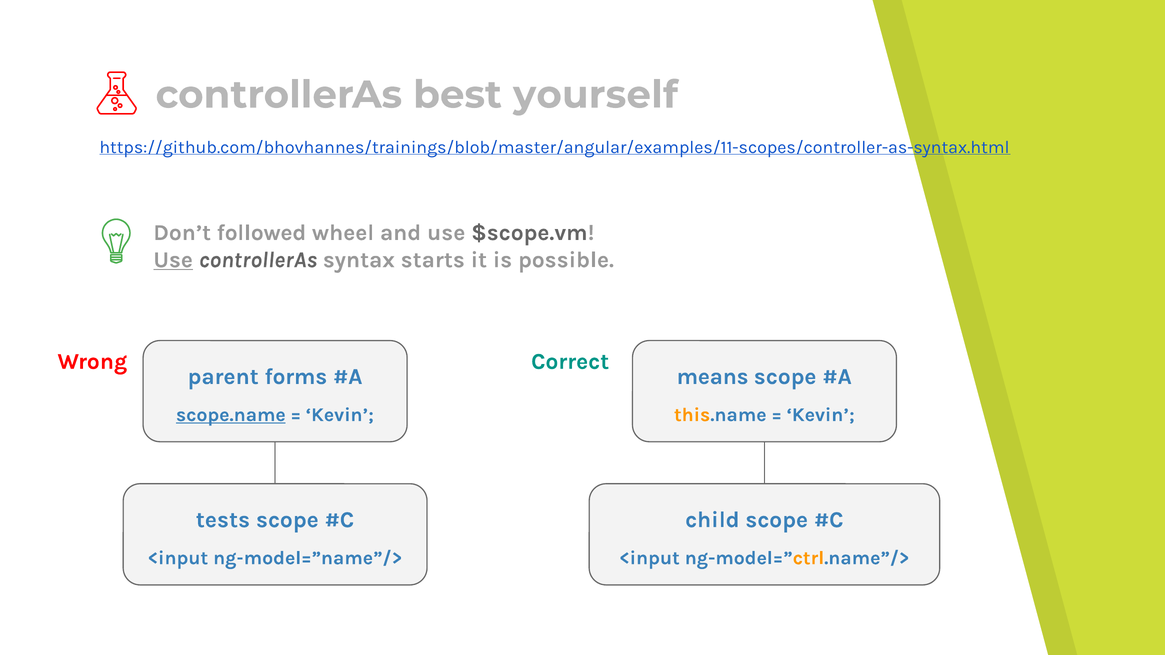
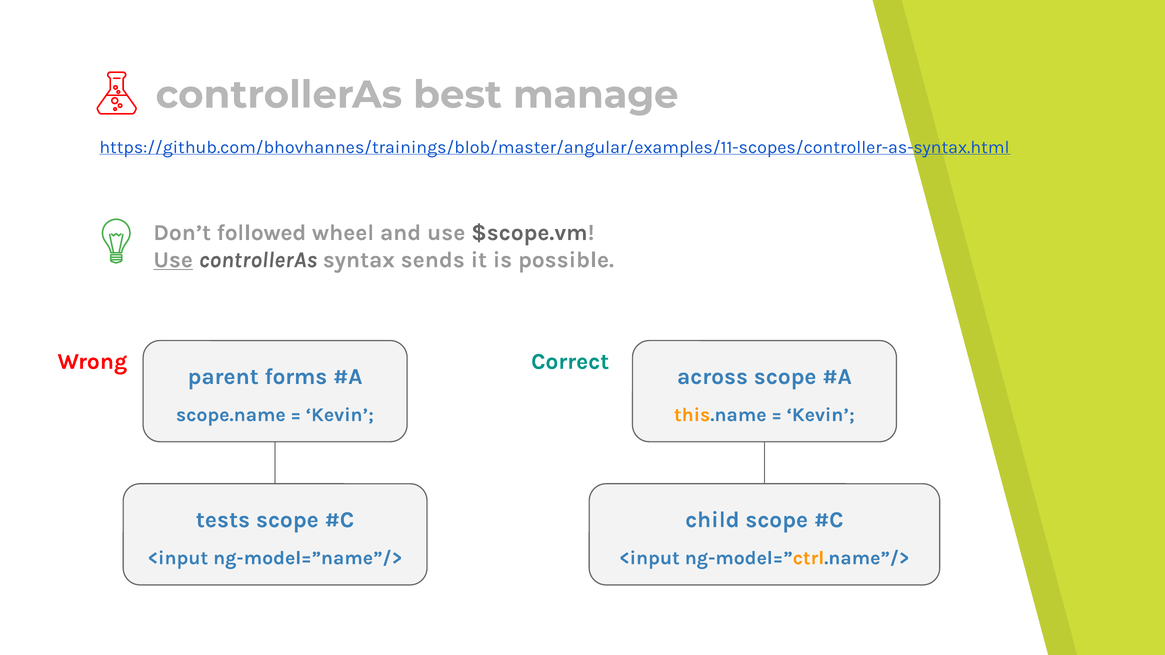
yourself: yourself -> manage (596, 95)
starts: starts -> sends (433, 260)
means: means -> across (712, 377)
scope.name underline: present -> none (231, 415)
